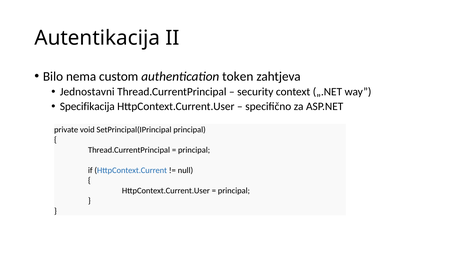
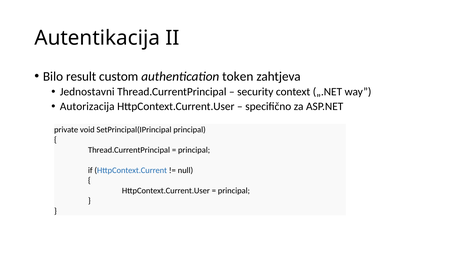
nema: nema -> result (81, 76)
Specifikacija: Specifikacija -> Autorizacija (87, 107)
